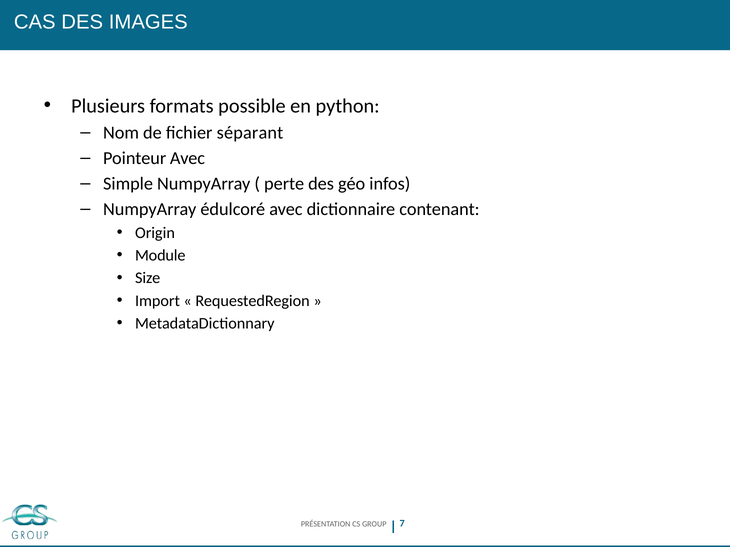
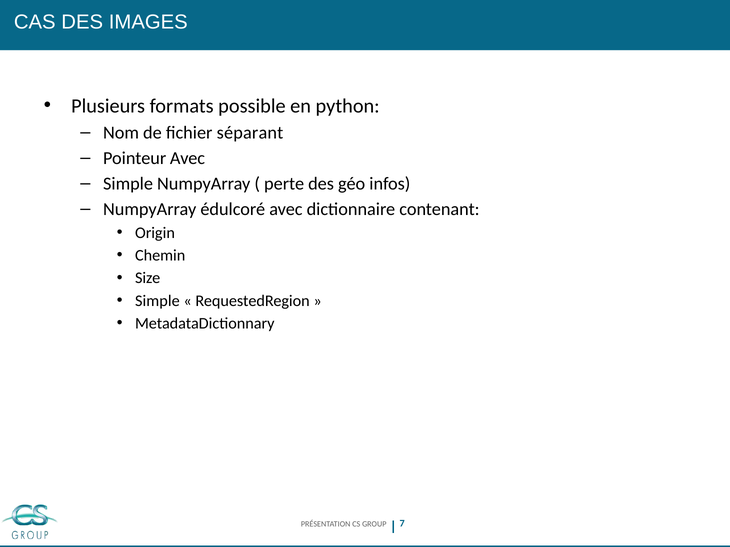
Module: Module -> Chemin (160, 256)
Import: Import -> Simple (157, 301)
